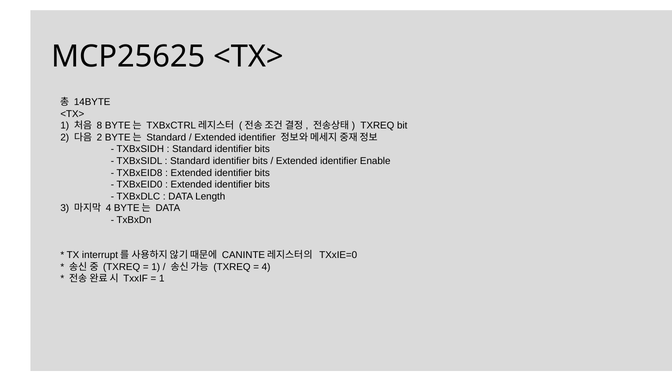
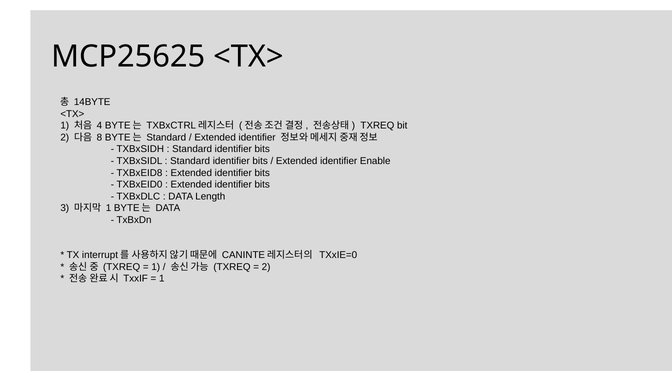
8: 8 -> 4 (99, 126)
2: 2 -> 8 (99, 137)
4: 4 -> 1 (109, 208)
4: 4 -> 2 (266, 267)
